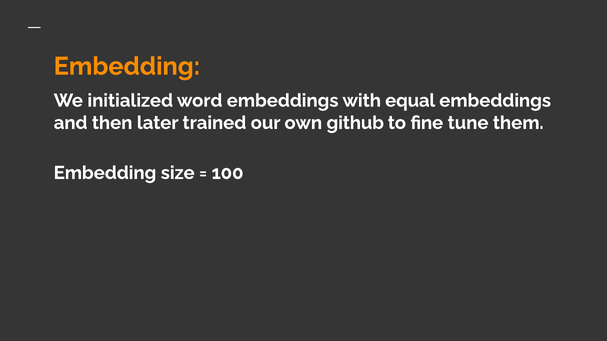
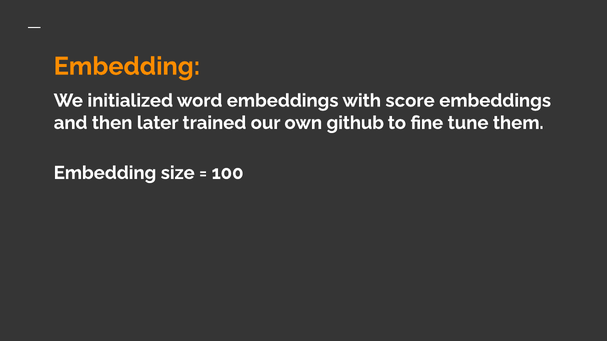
equal: equal -> score (410, 101)
